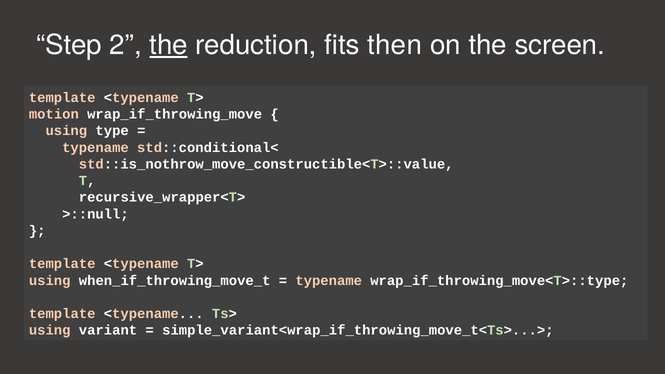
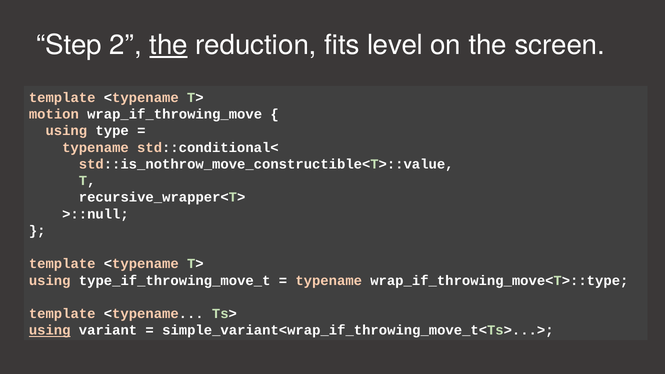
then: then -> level (395, 45)
when_if_throwing_move_t: when_if_throwing_move_t -> type_if_throwing_move_t (175, 281)
using underline: none -> present (50, 330)
